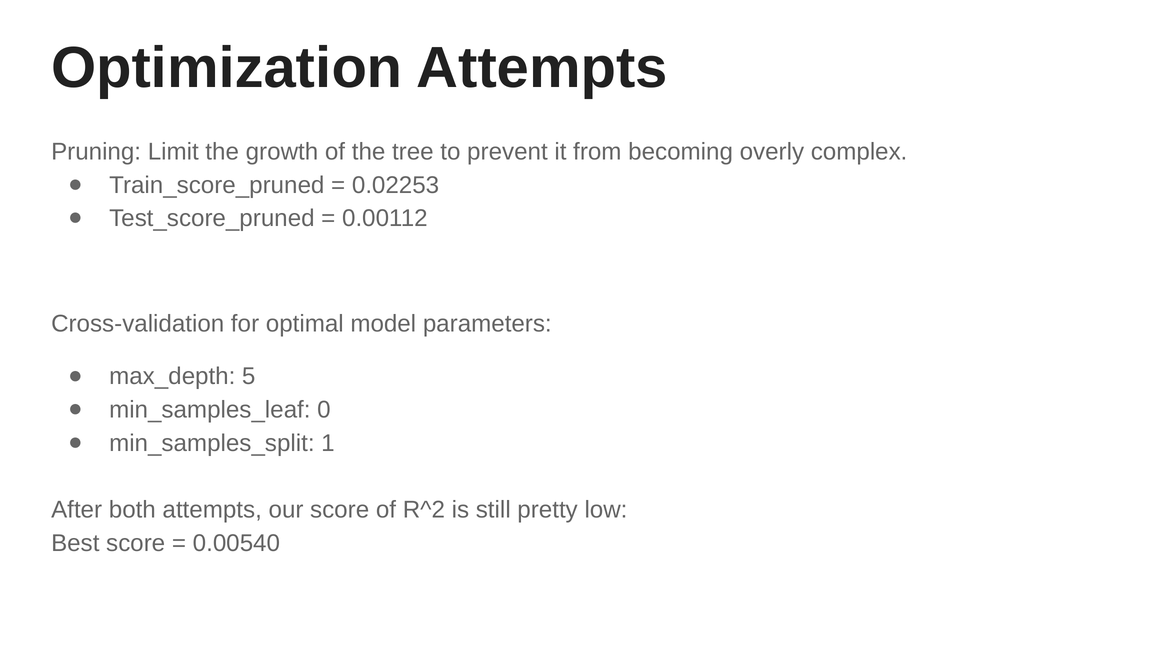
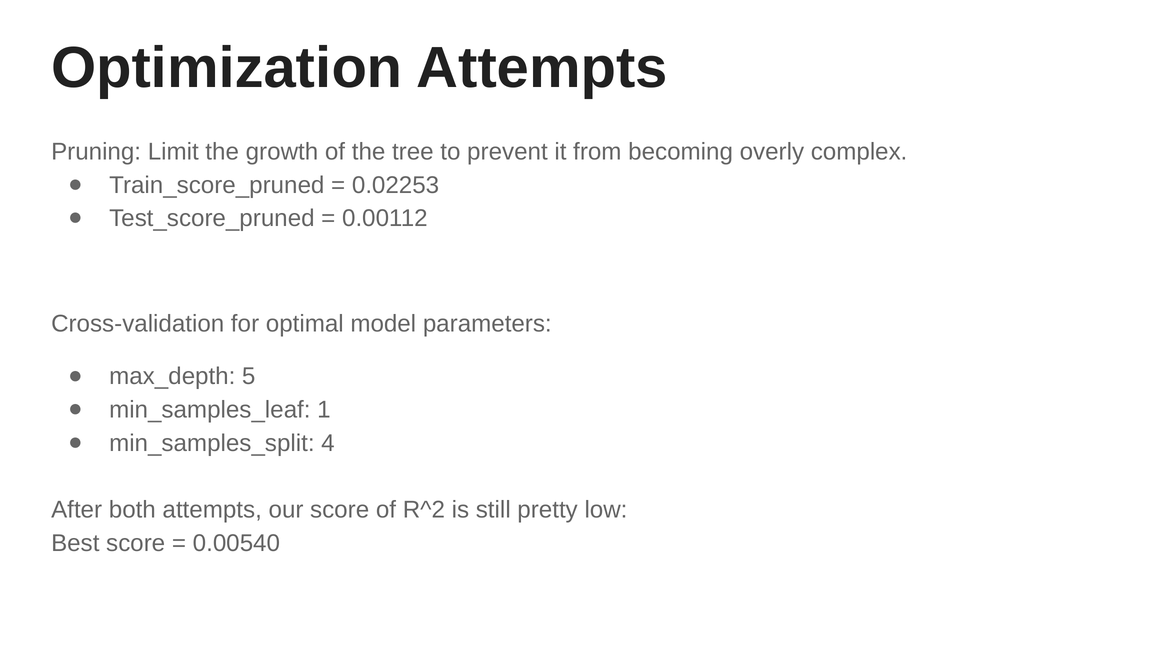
0: 0 -> 1 (324, 410)
1: 1 -> 4 (328, 443)
